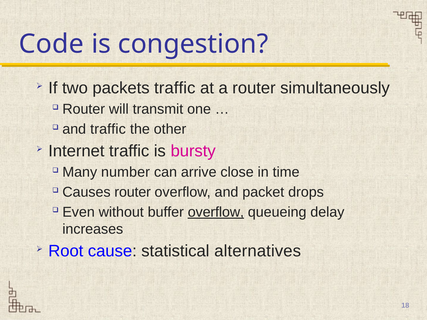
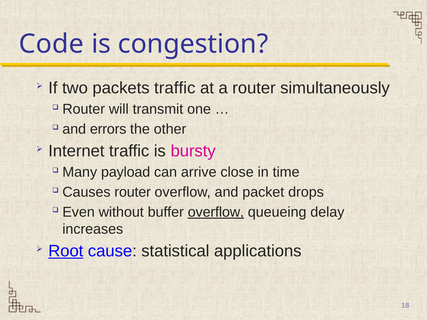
and traffic: traffic -> errors (108, 129)
number: number -> payload (126, 172)
Root underline: none -> present (66, 251)
alternatives: alternatives -> applications (258, 251)
